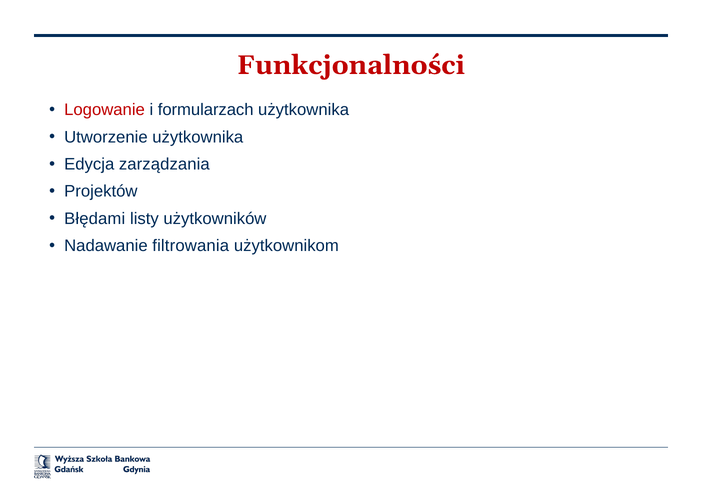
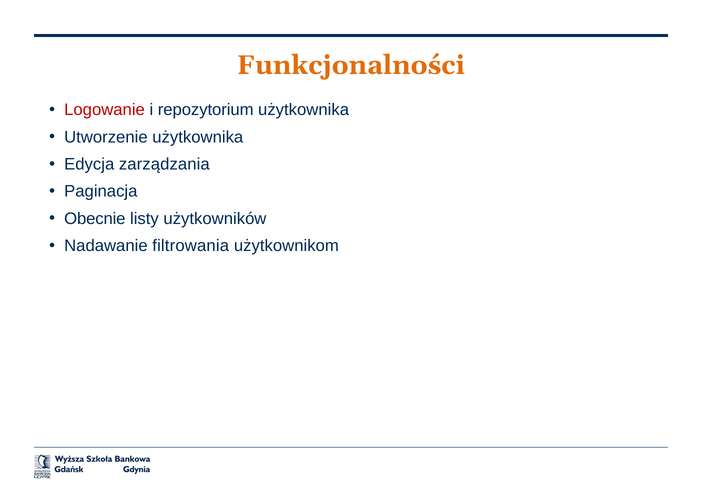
Funkcjonalności colour: red -> orange (351, 65)
formularzach: formularzach -> repozytorium (206, 110)
Projektów: Projektów -> Paginacja (101, 192)
Błędami: Błędami -> Obecnie (95, 219)
